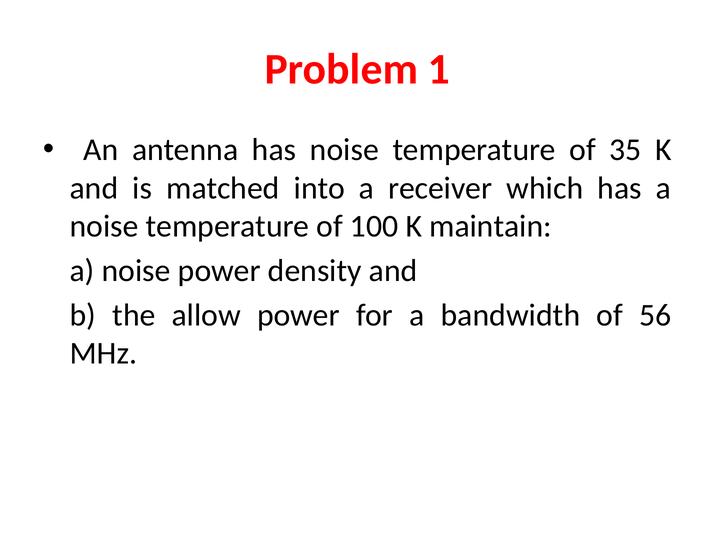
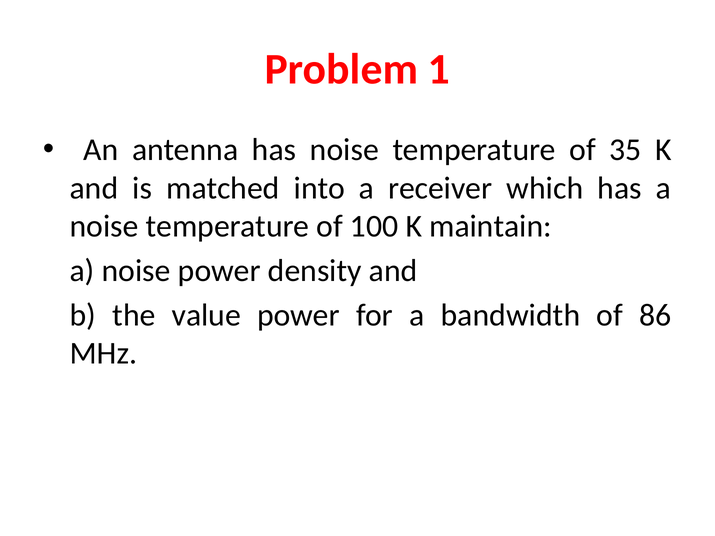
allow: allow -> value (206, 315)
56: 56 -> 86 (655, 315)
